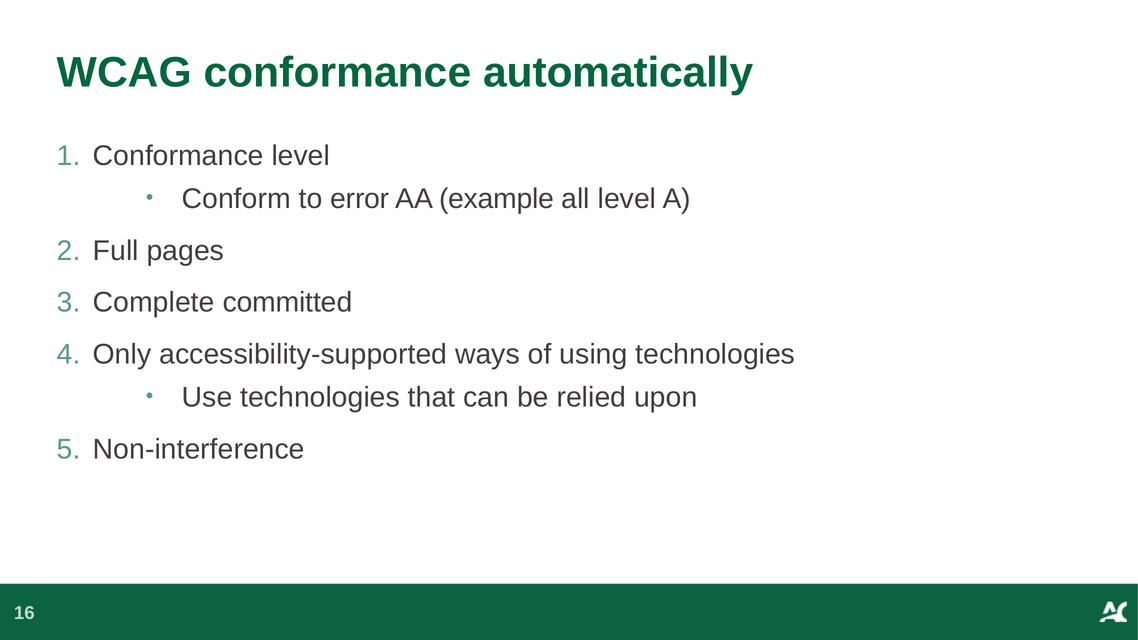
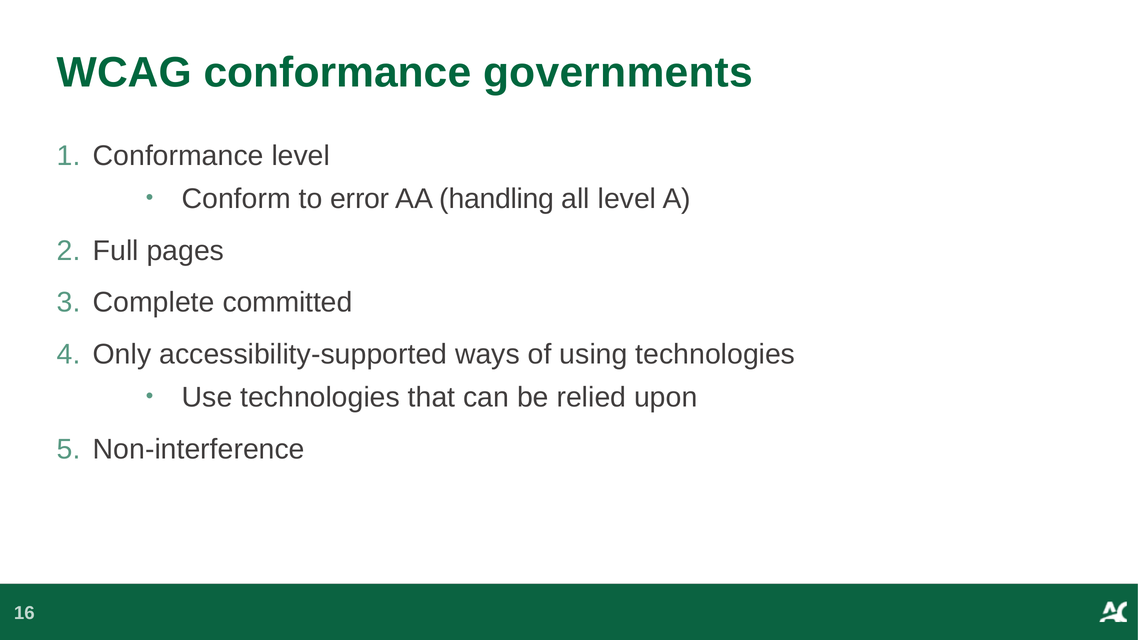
automatically: automatically -> governments (618, 72)
example: example -> handling (497, 199)
